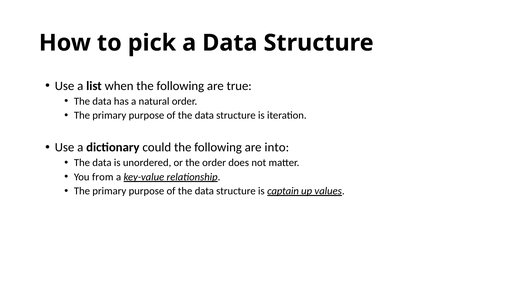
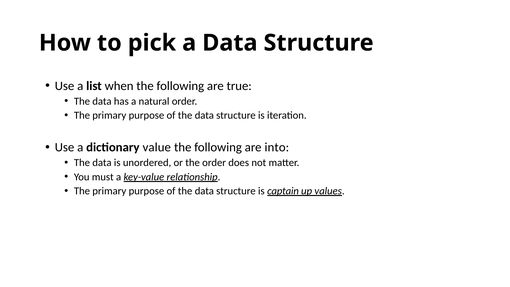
could: could -> value (157, 147)
from: from -> must (103, 177)
